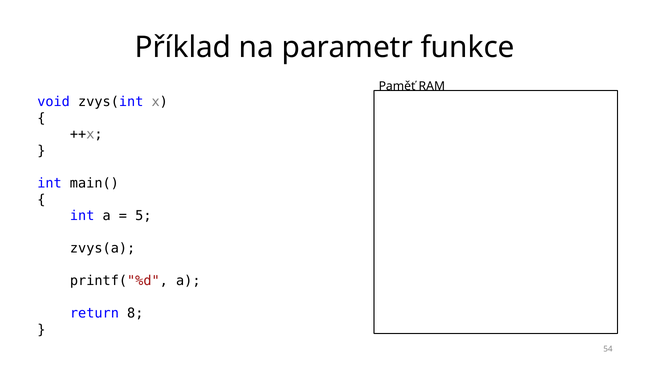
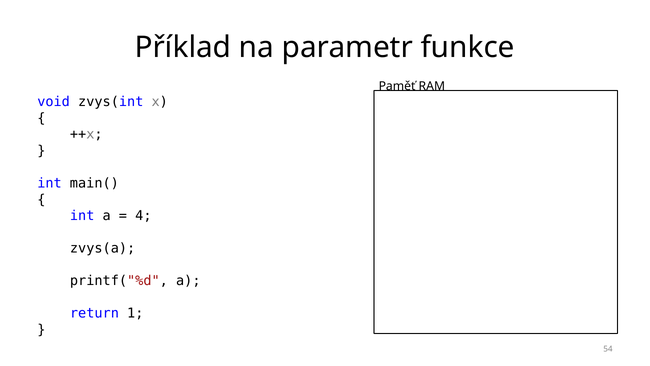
5: 5 -> 4 (143, 216)
8: 8 -> 1 (135, 313)
